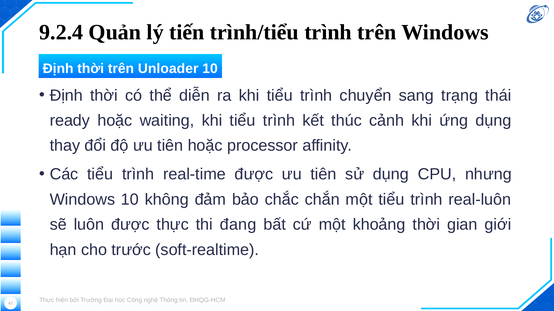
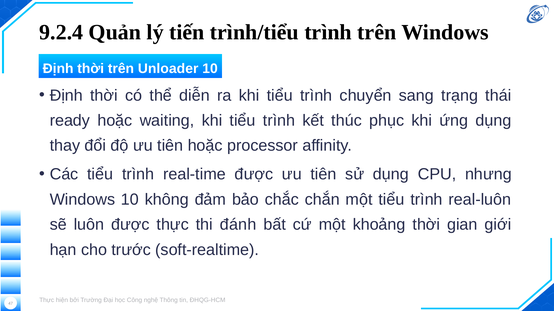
cảnh: cảnh -> phục (387, 121)
đang: đang -> đánh (238, 225)
